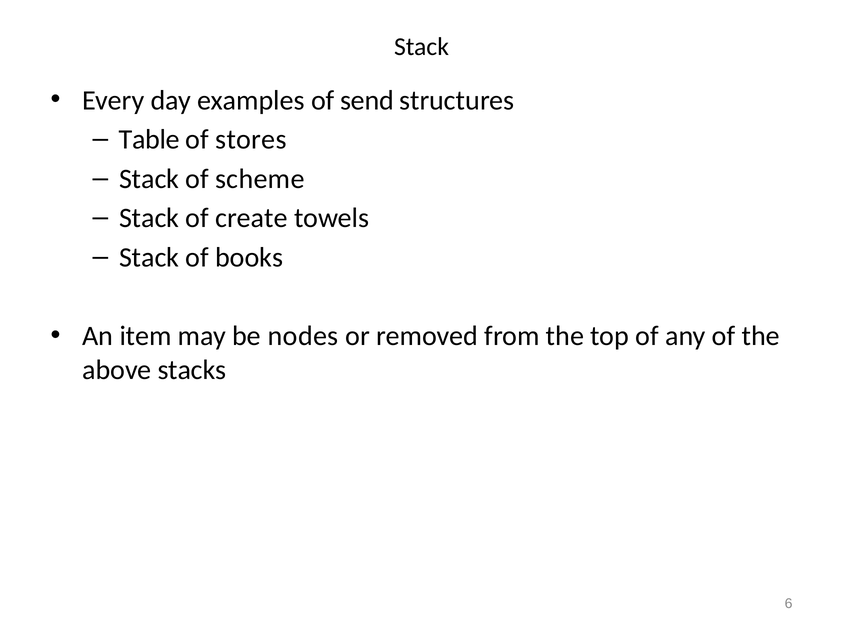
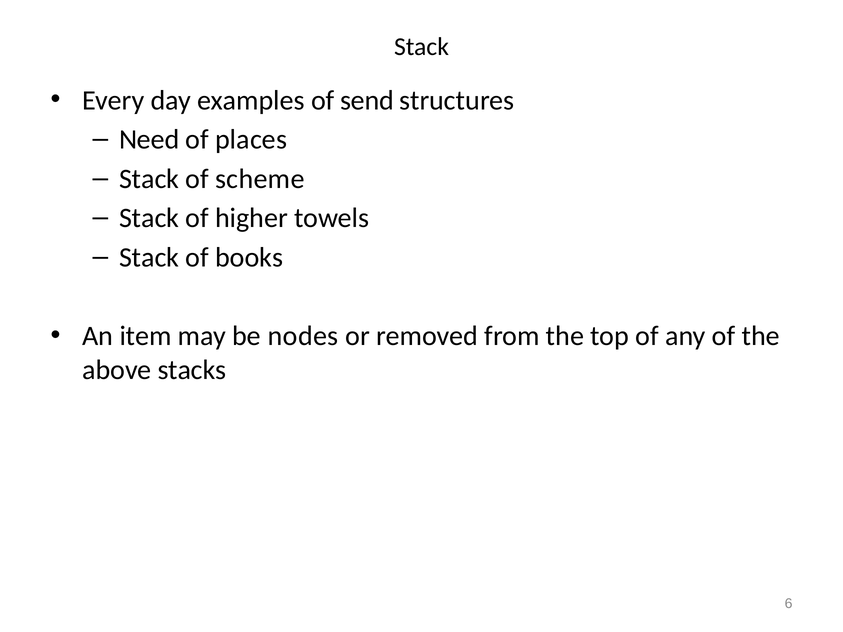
Table: Table -> Need (149, 140)
stores: stores -> places (251, 140)
create: create -> higher (252, 218)
